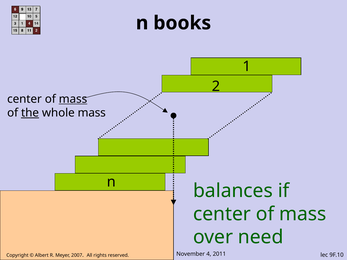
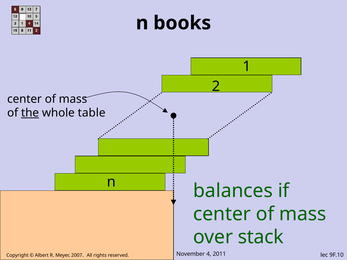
mass underline: present -> none (73, 99)
whole mass: mass -> table (92, 113)
need: need -> stack (261, 237)
